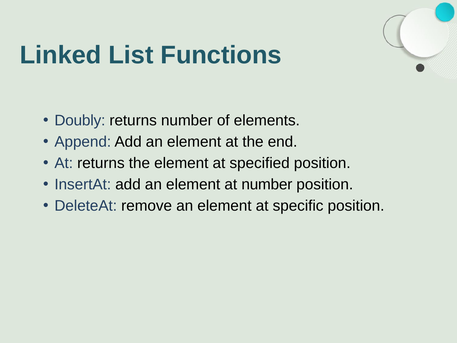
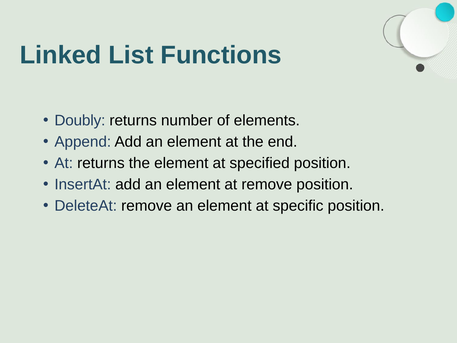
at number: number -> remove (267, 184)
